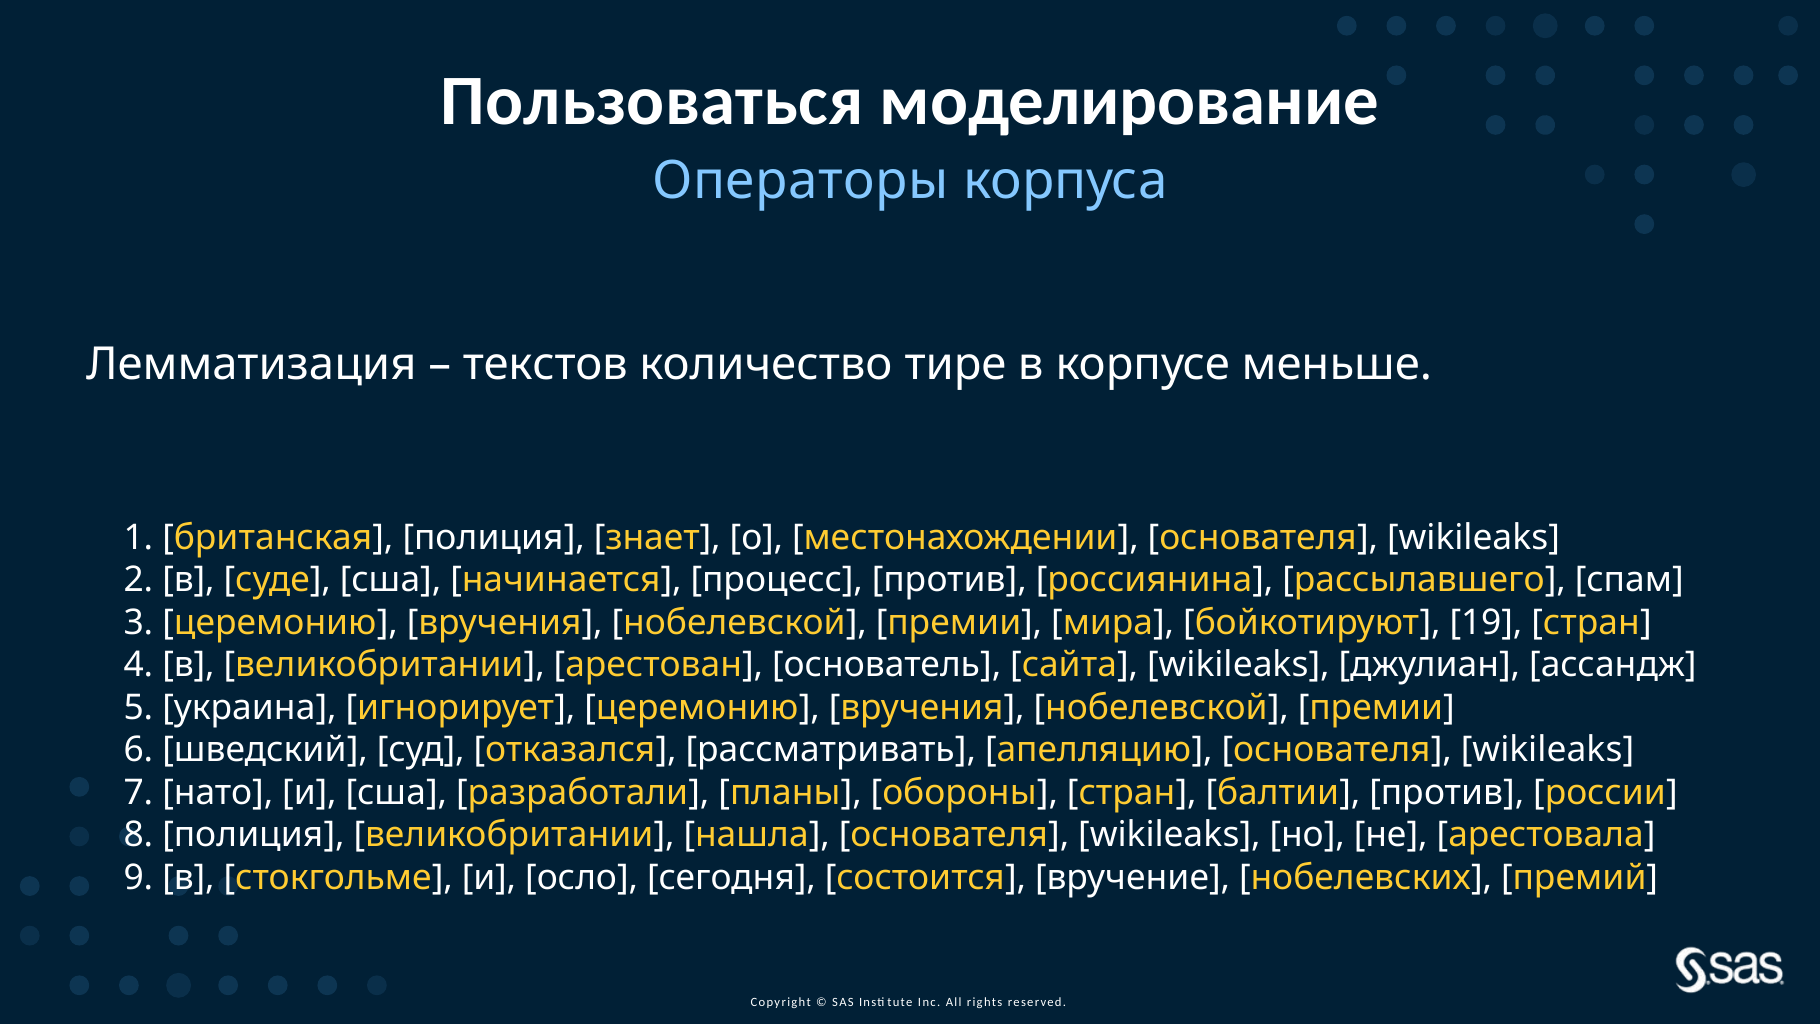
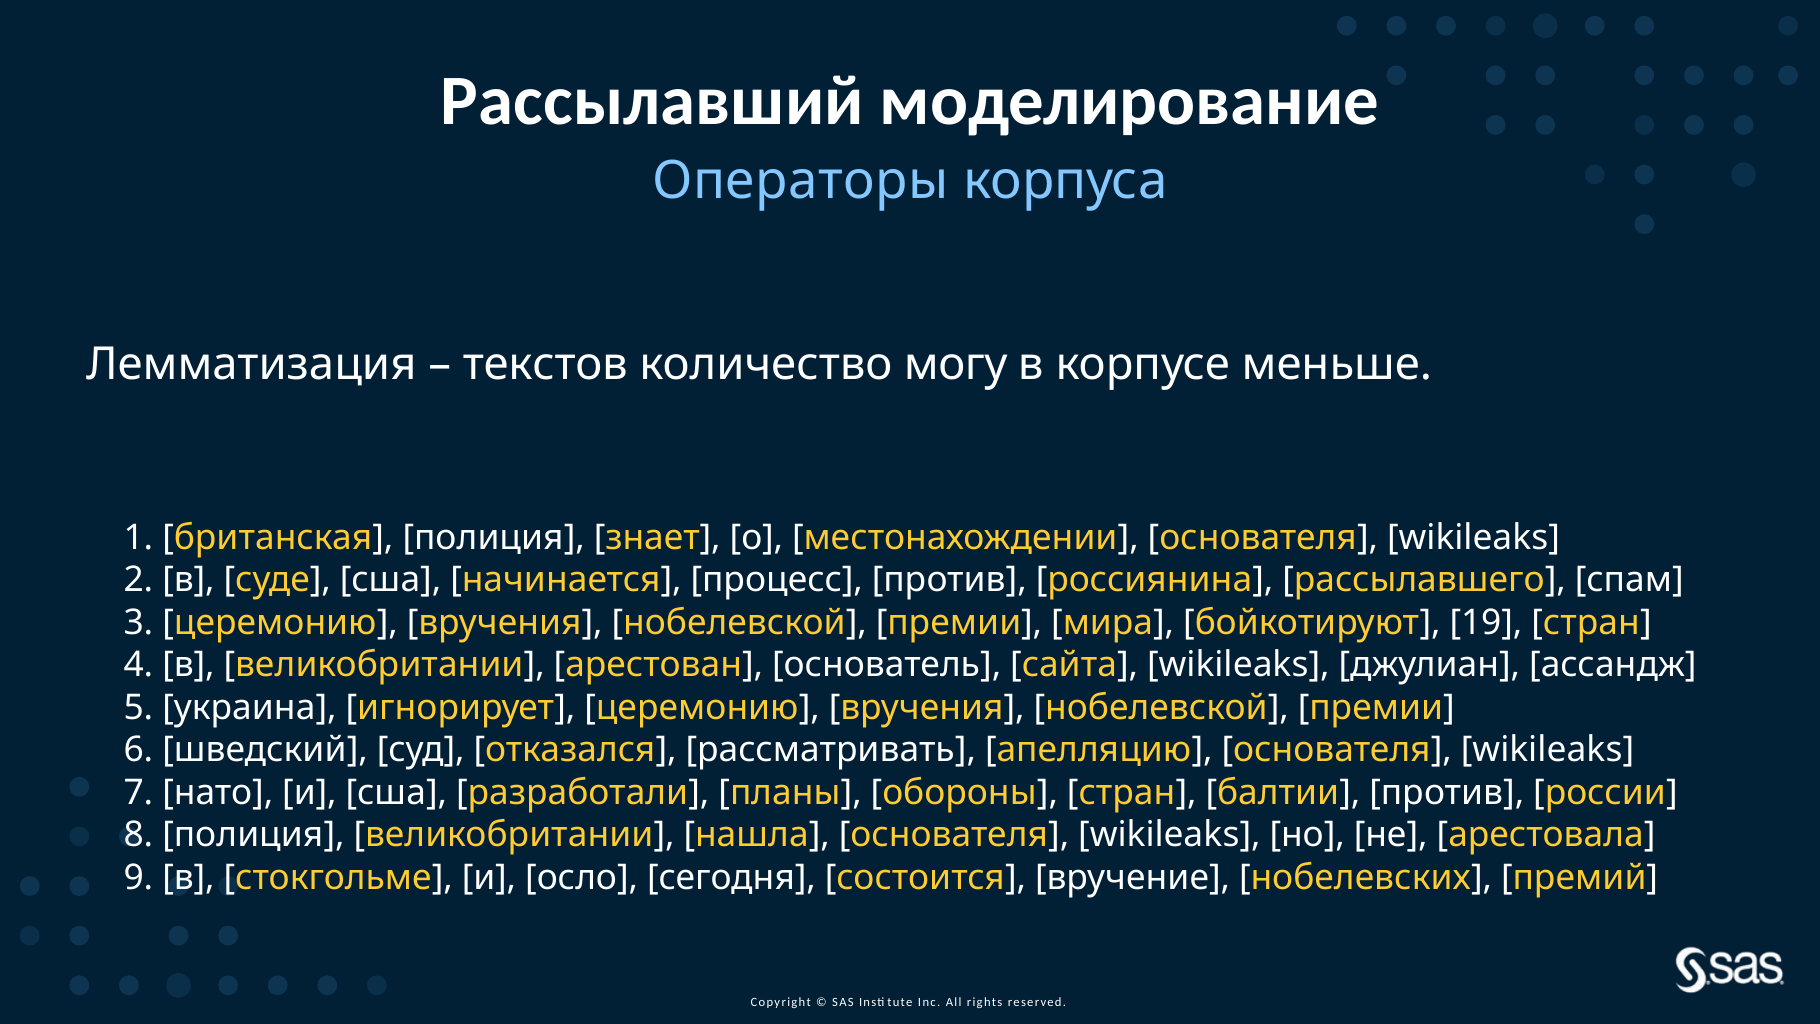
Пользоваться: Пользоваться -> Рассылавший (652, 101)
тире: тире -> могу (956, 364)
